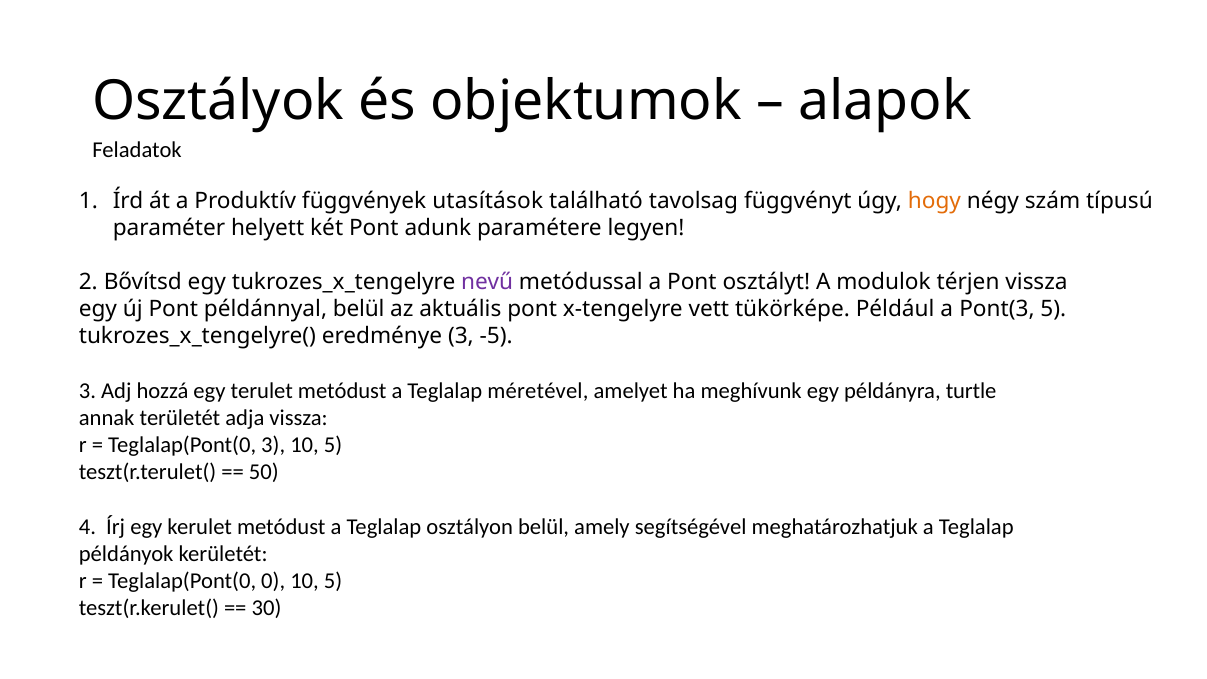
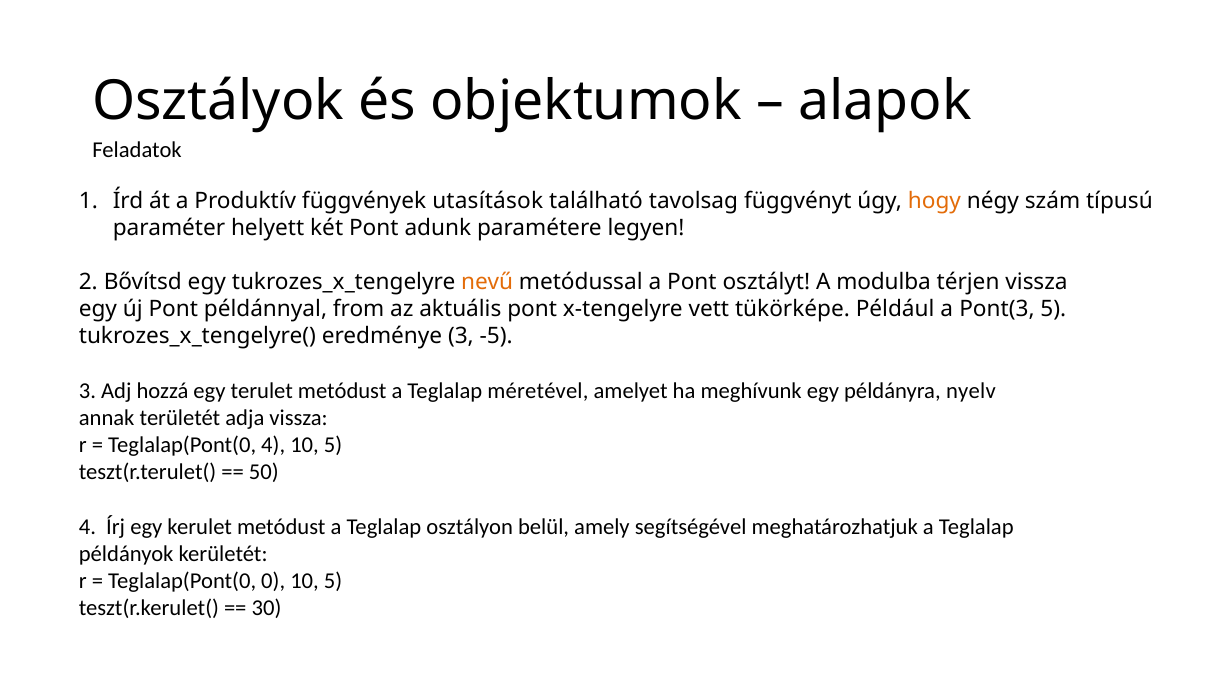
nevű colour: purple -> orange (487, 282)
modulok: modulok -> modulba (884, 282)
példánnyal belül: belül -> from (359, 309)
turtle: turtle -> nyelv (971, 391)
Teglalap(Pont(0 3: 3 -> 4 (273, 445)
